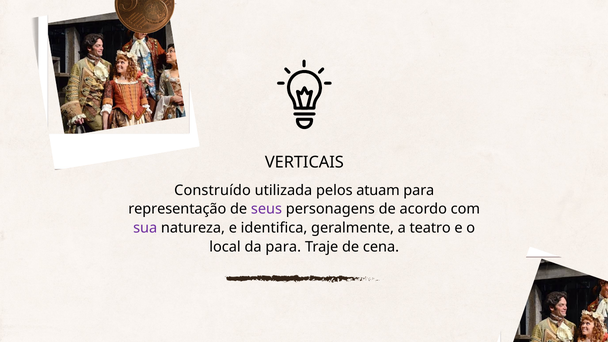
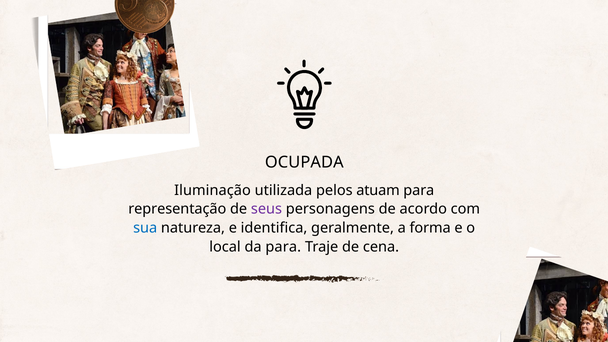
VERTICAIS: VERTICAIS -> OCUPADA (304, 162)
Construído: Construído -> Iluminação (213, 190)
sua colour: purple -> blue (145, 228)
teatro: teatro -> forma (430, 228)
